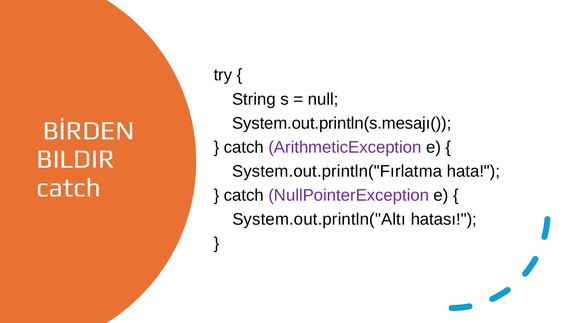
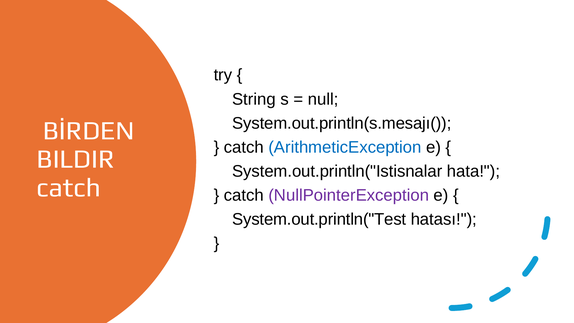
ArithmeticException colour: purple -> blue (345, 147)
System.out.println("Fırlatma: System.out.println("Fırlatma -> System.out.println("Istisnalar (337, 171)
System.out.println("Altı: System.out.println("Altı -> System.out.println("Test (319, 219)
